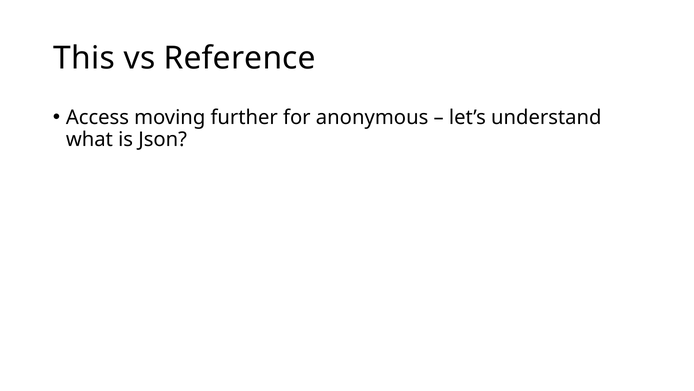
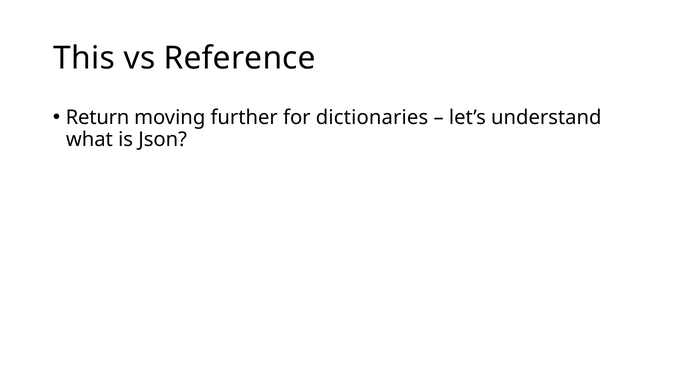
Access: Access -> Return (98, 117)
anonymous: anonymous -> dictionaries (372, 117)
